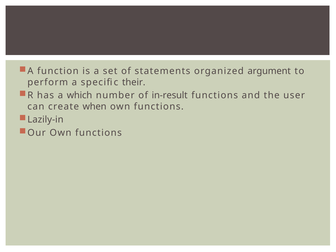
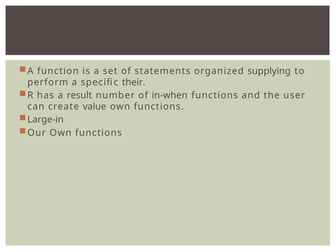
argument: argument -> supplying (269, 71)
which: which -> result (79, 95)
in-result: in-result -> in-when (170, 95)
when: when -> value (95, 107)
Lazily-in: Lazily-in -> Large-in (45, 120)
